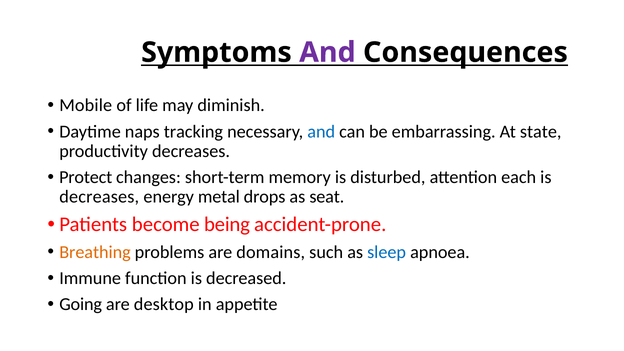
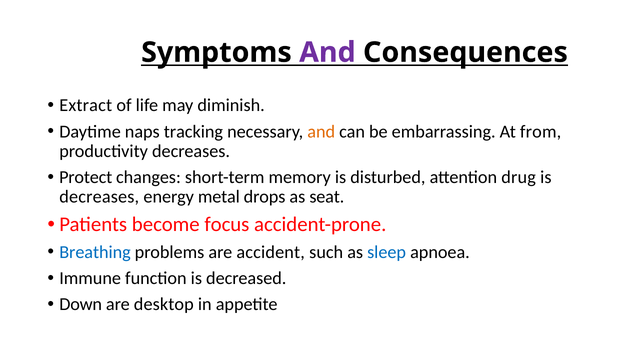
Mobile: Mobile -> Extract (86, 105)
and colour: blue -> orange (321, 132)
state: state -> from (541, 132)
each: each -> drug (519, 177)
being: being -> focus (227, 225)
Breathing colour: orange -> blue (95, 252)
domains: domains -> accident (271, 252)
Going: Going -> Down (81, 304)
